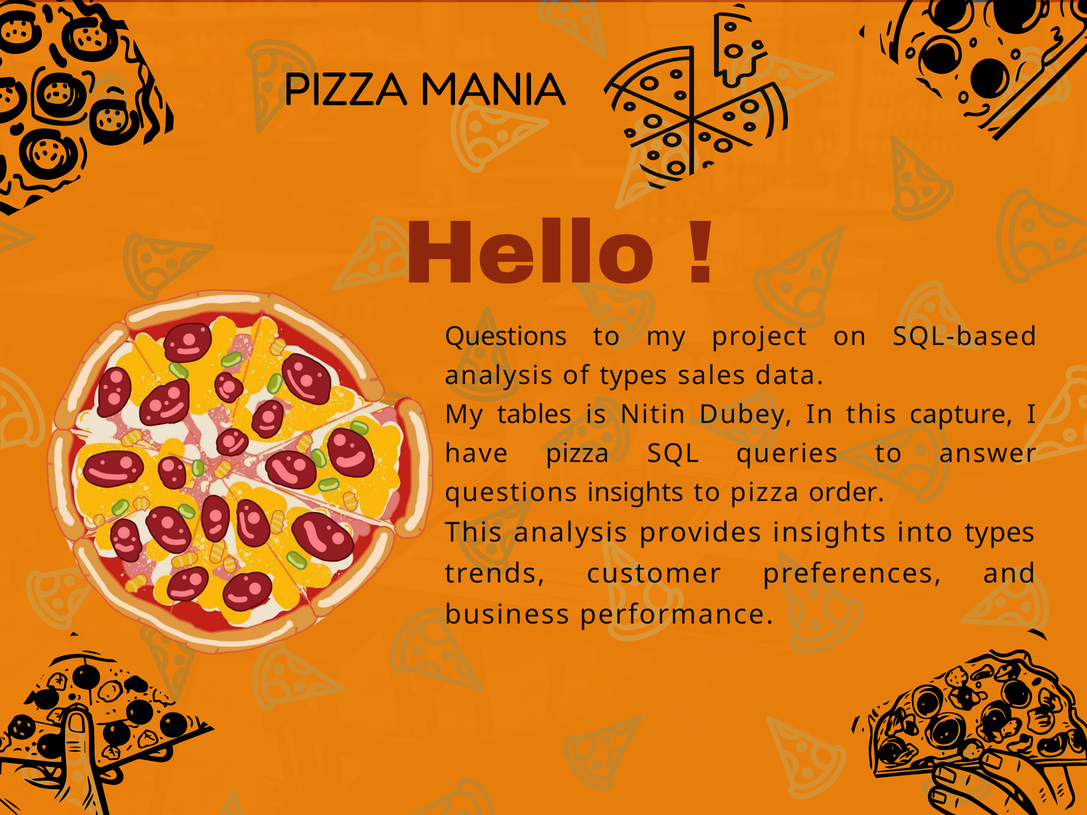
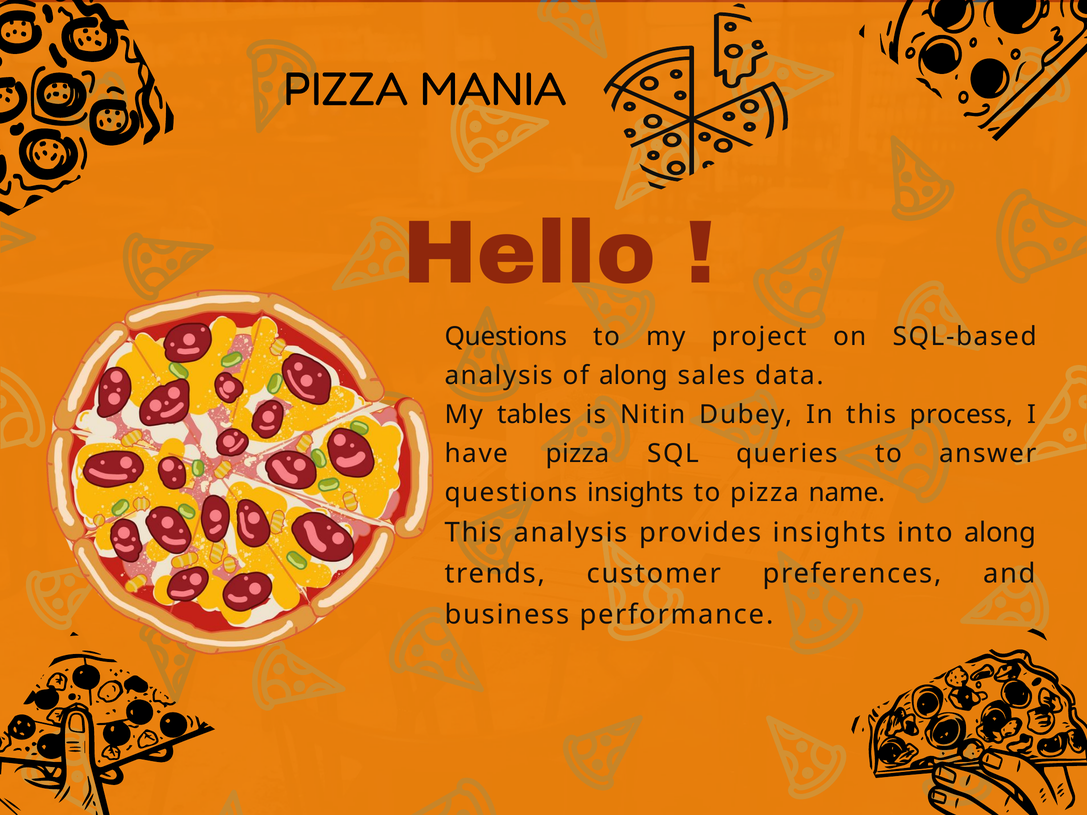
of types: types -> along (634, 376)
capture: capture -> process (962, 415)
order: order -> name (847, 493)
into types: types -> along (1000, 533)
